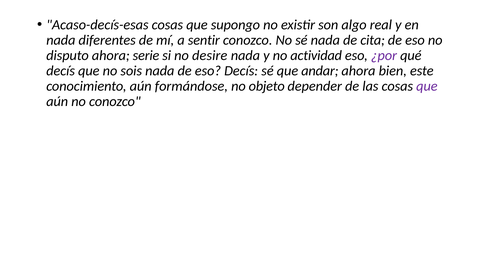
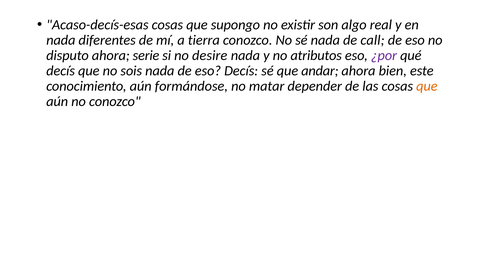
sentir: sentir -> tierra (204, 40)
cita: cita -> call (372, 40)
actividad: actividad -> atributos (316, 55)
objeto: objeto -> matar (267, 86)
que colour: purple -> orange (427, 86)
